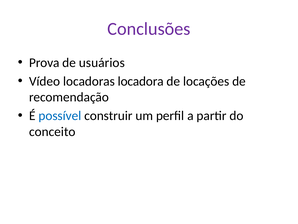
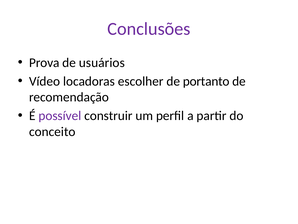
locadora: locadora -> escolher (141, 81)
locações: locações -> portanto (206, 81)
possível colour: blue -> purple (60, 116)
